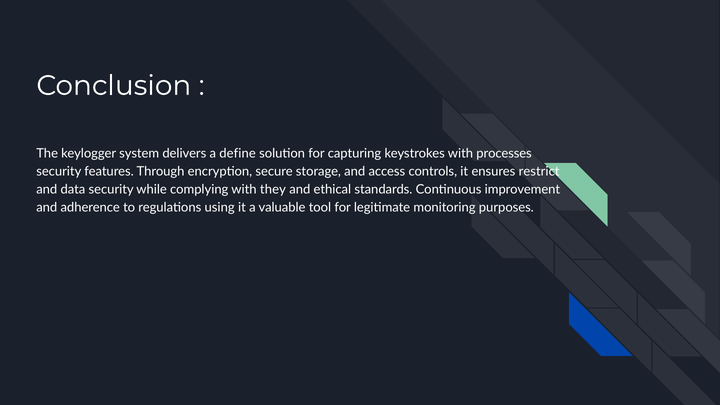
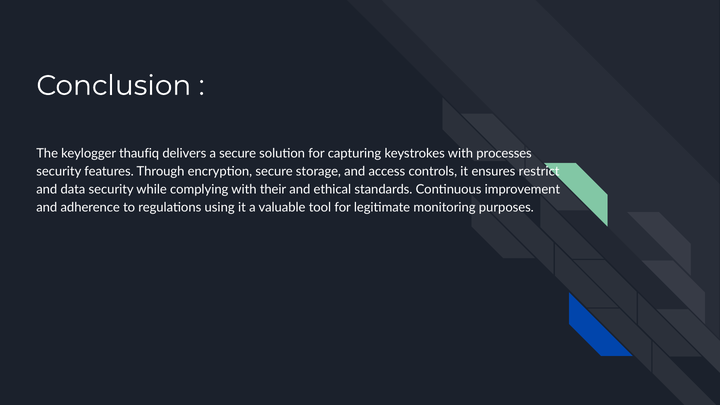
system: system -> thaufiq (139, 154)
a define: define -> secure (238, 154)
they: they -> their (273, 189)
